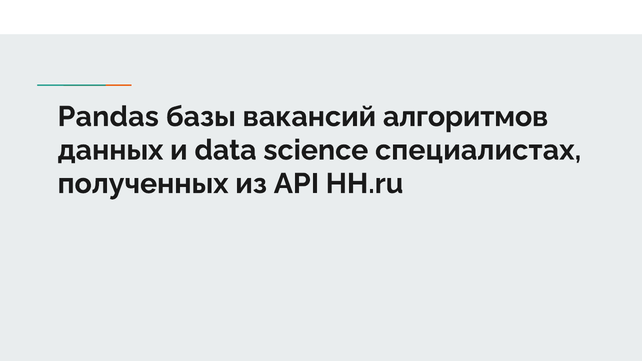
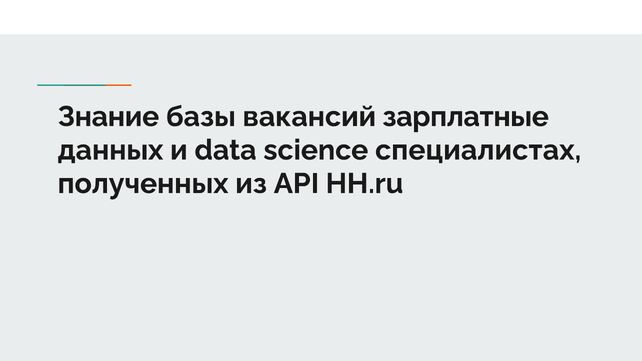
Pandas: Pandas -> Знание (108, 117)
алгоритмов: алгоритмов -> зарплатные (466, 117)
